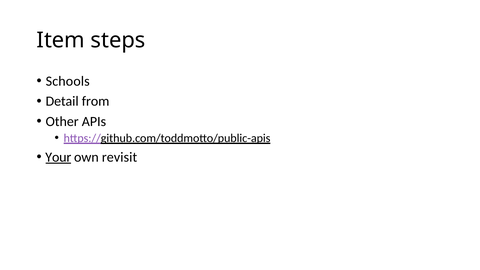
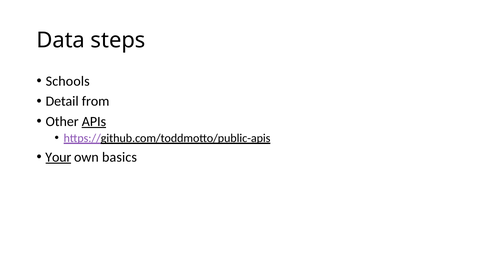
Item: Item -> Data (61, 40)
APIs underline: none -> present (94, 121)
revisit: revisit -> basics (119, 157)
